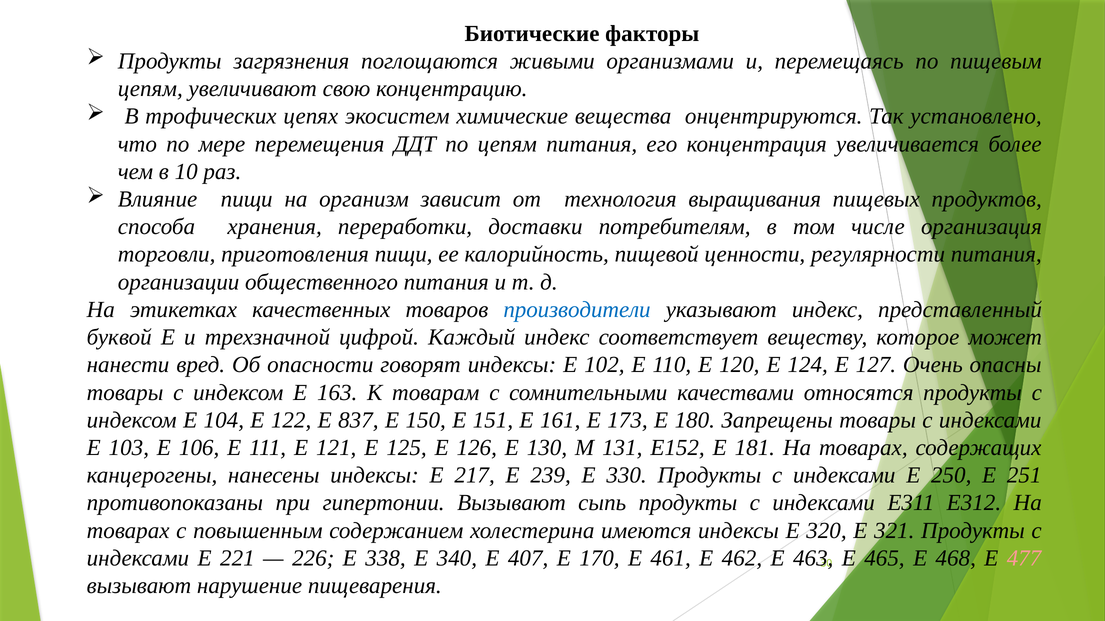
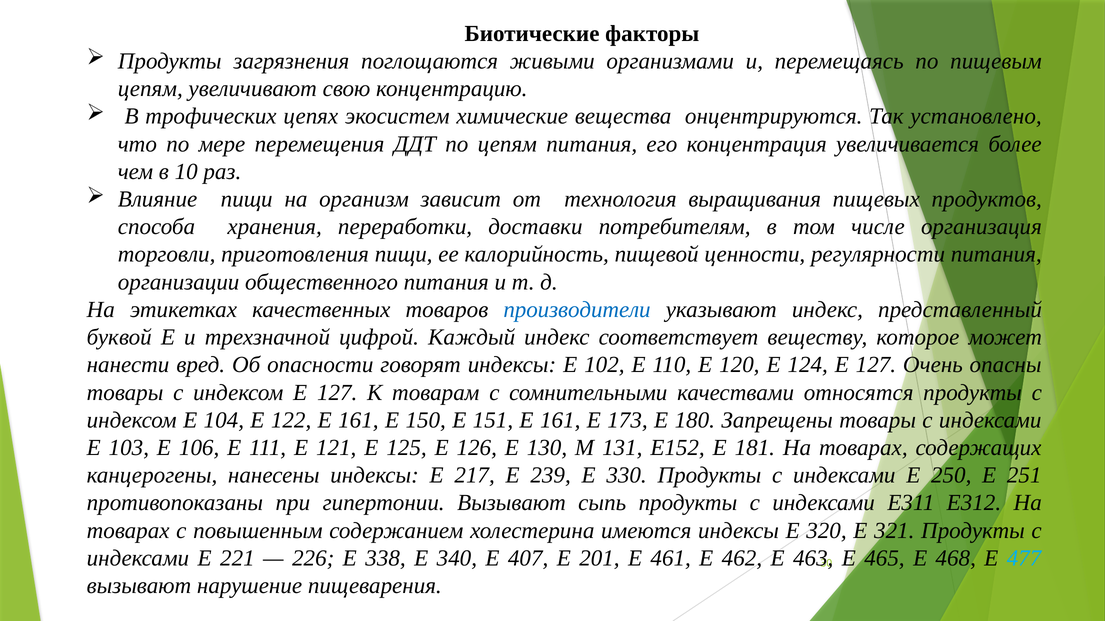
индексом Е 163: 163 -> 127 (337, 393)
122 Е 837: 837 -> 161 (358, 420)
170: 170 -> 201 (599, 559)
477 colour: pink -> light blue (1024, 559)
